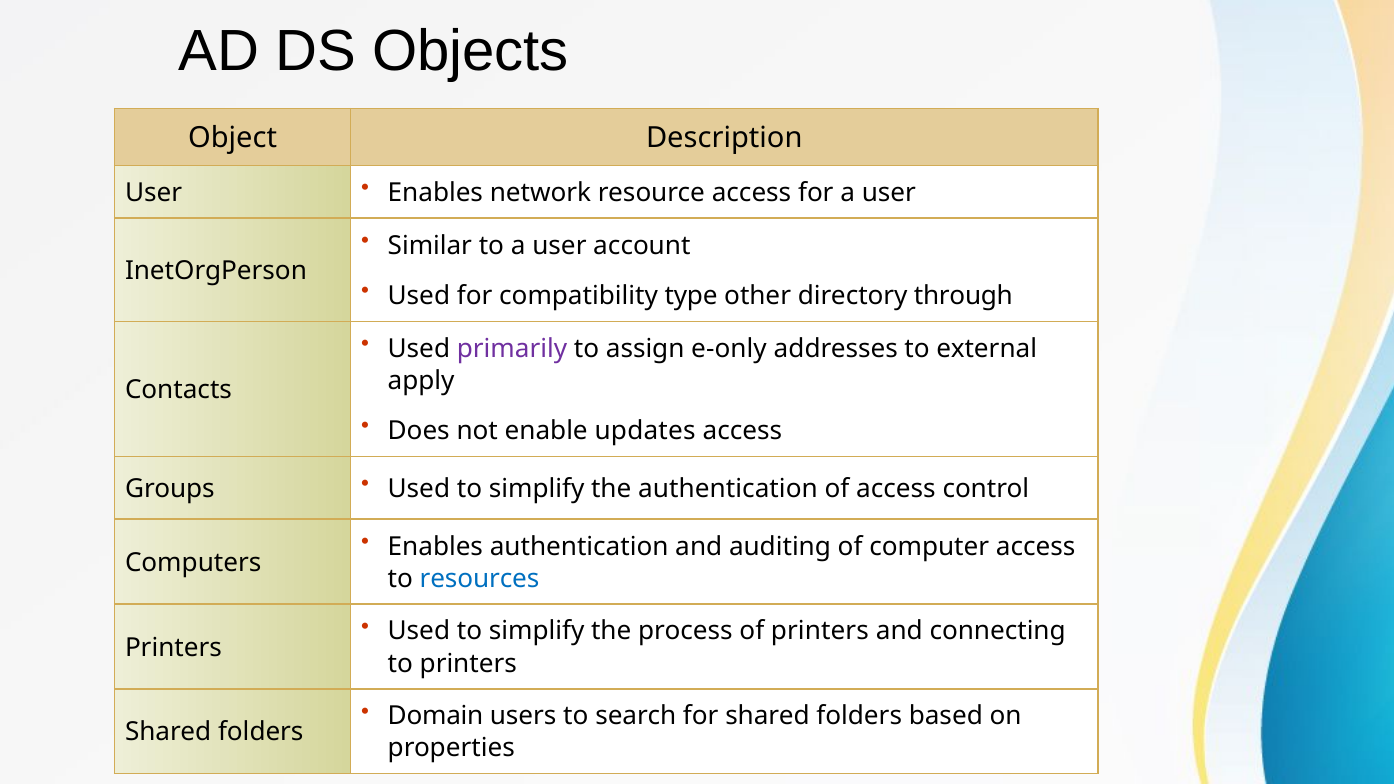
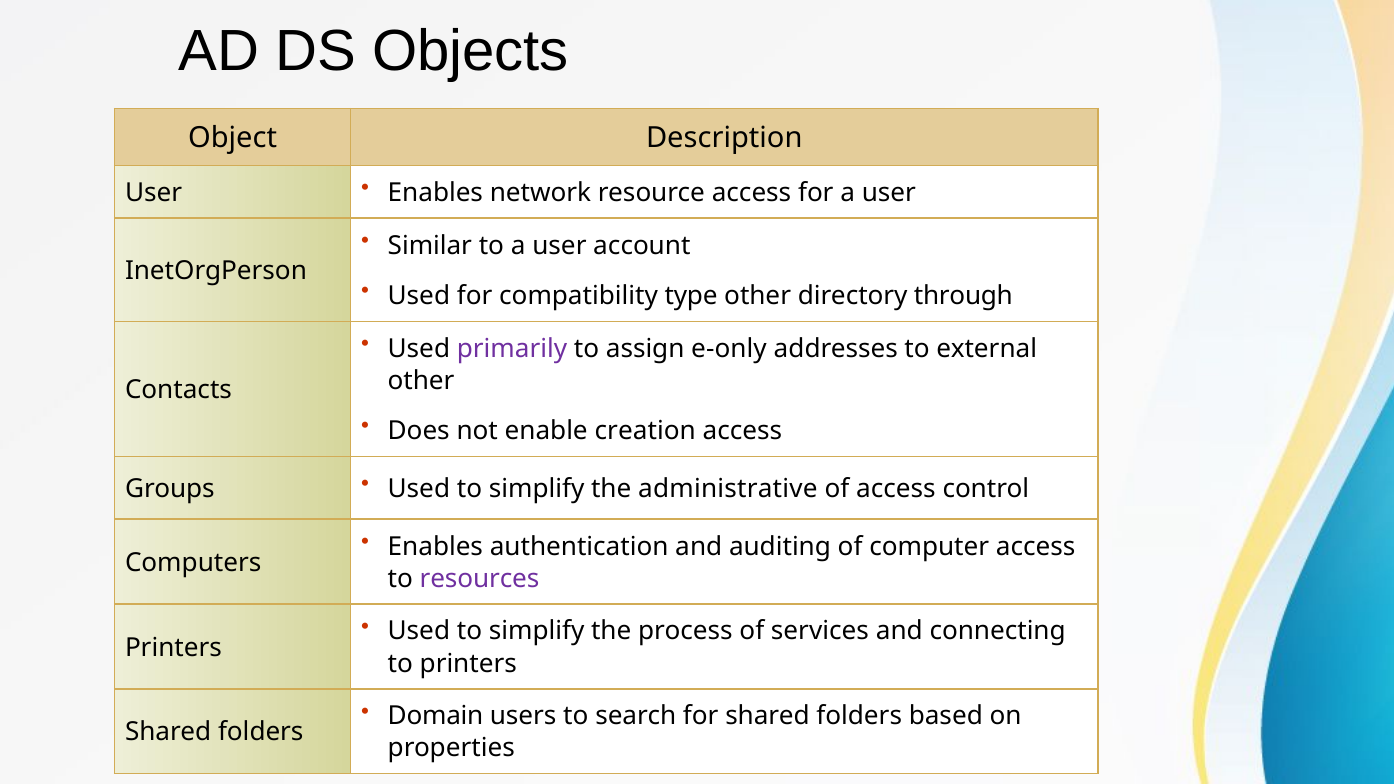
apply: apply -> other (421, 381)
updates: updates -> creation (645, 431)
the authentication: authentication -> administrative (728, 489)
resources colour: blue -> purple (479, 579)
of printers: printers -> services (820, 631)
